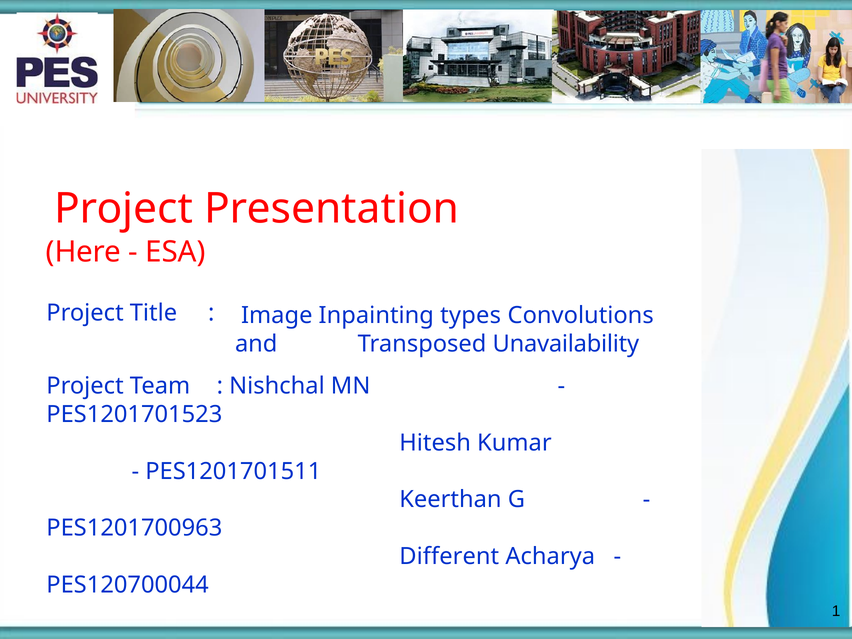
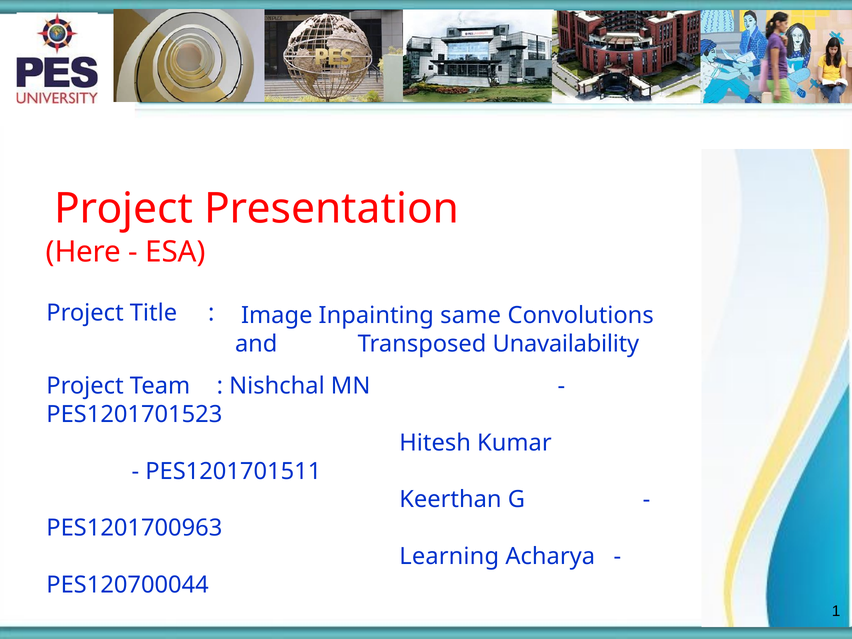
types: types -> same (471, 315)
Different: Different -> Learning (449, 556)
